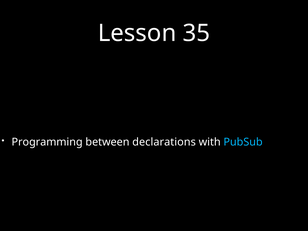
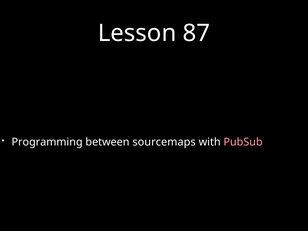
35: 35 -> 87 (196, 33)
declarations: declarations -> sourcemaps (164, 142)
PubSub colour: light blue -> pink (243, 142)
